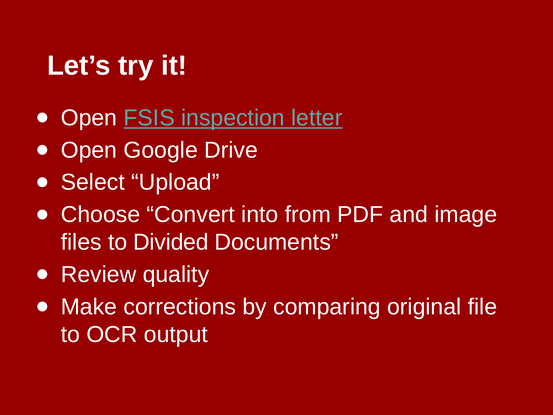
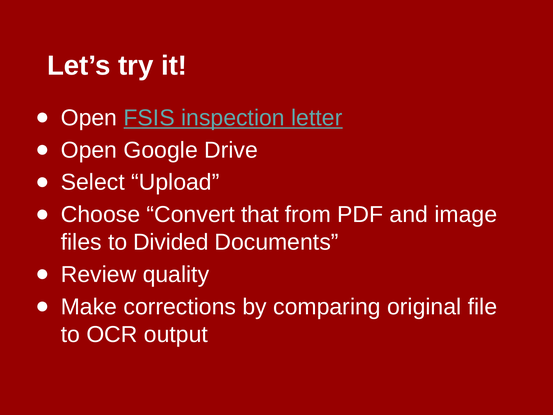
into: into -> that (260, 215)
